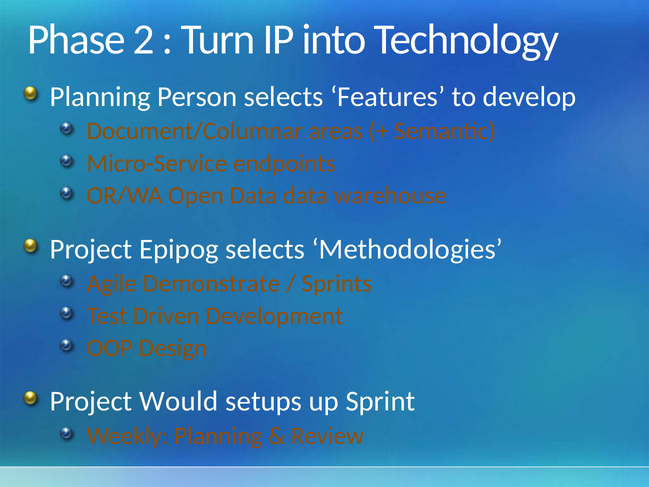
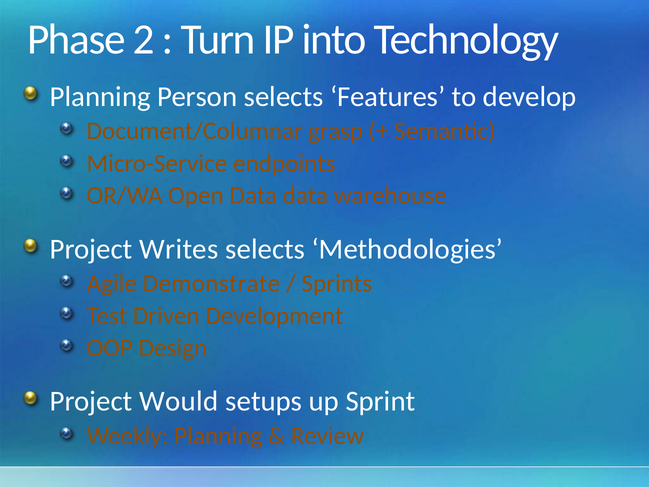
areas: areas -> grasp (336, 131)
Epipog: Epipog -> Writes (179, 249)
